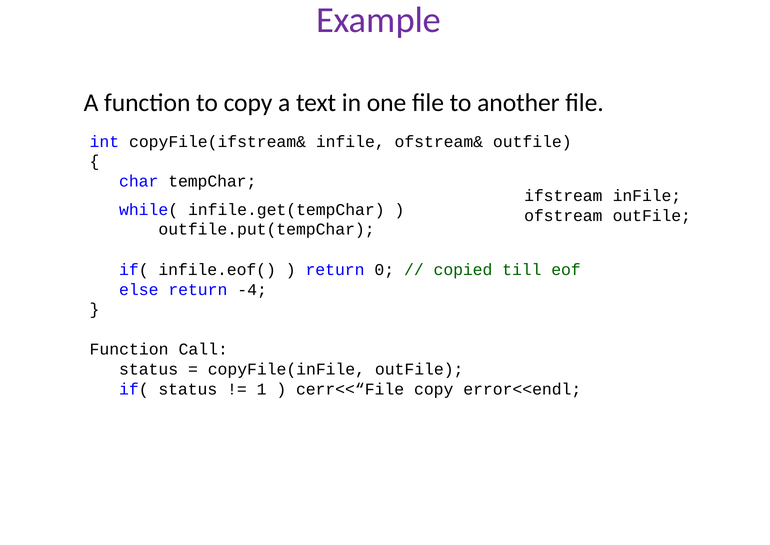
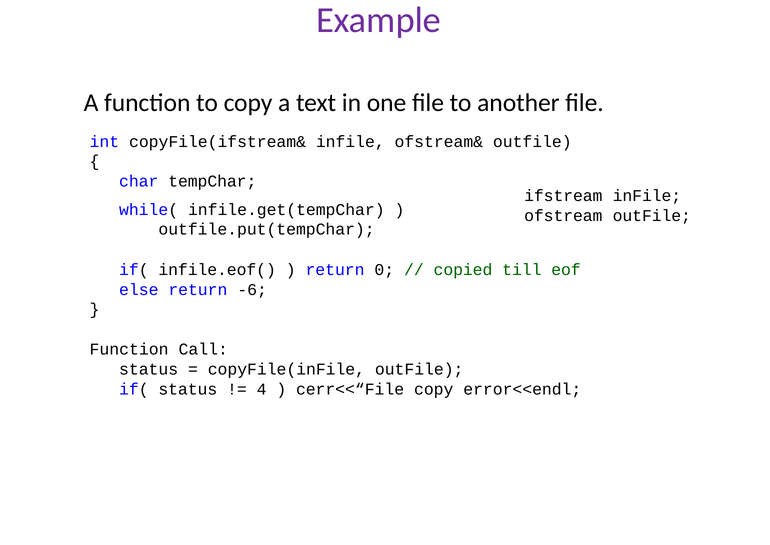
-4: -4 -> -6 (252, 290)
1: 1 -> 4 (262, 389)
